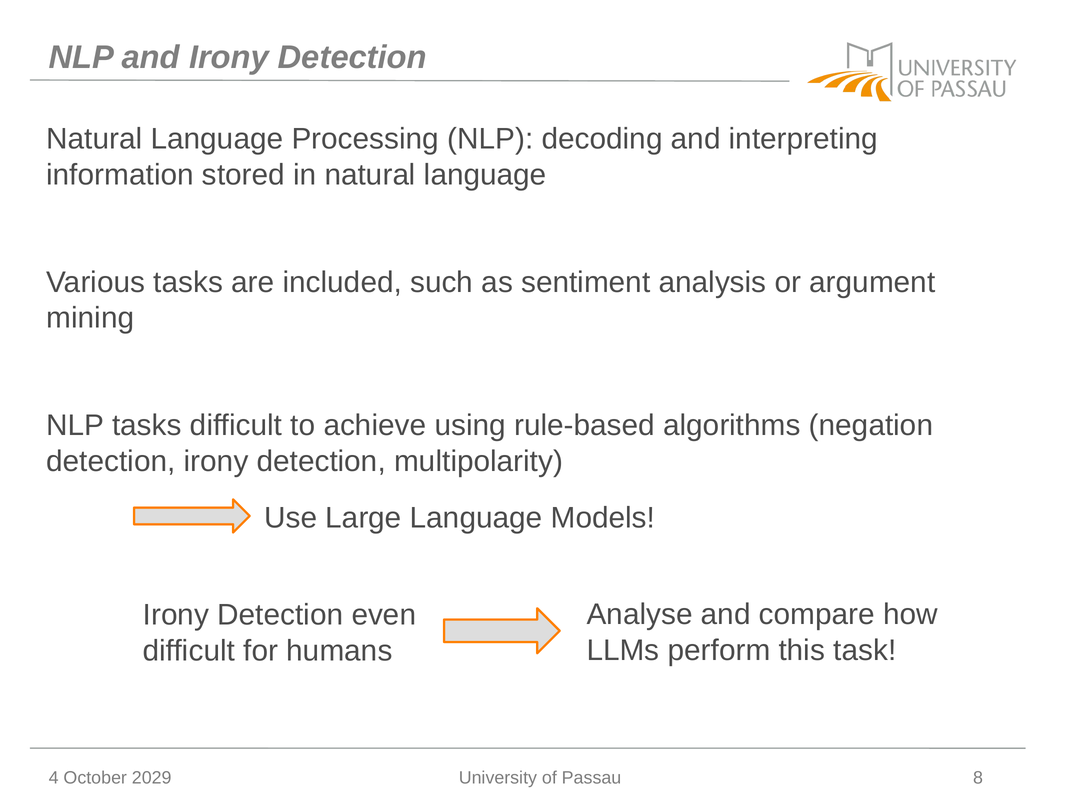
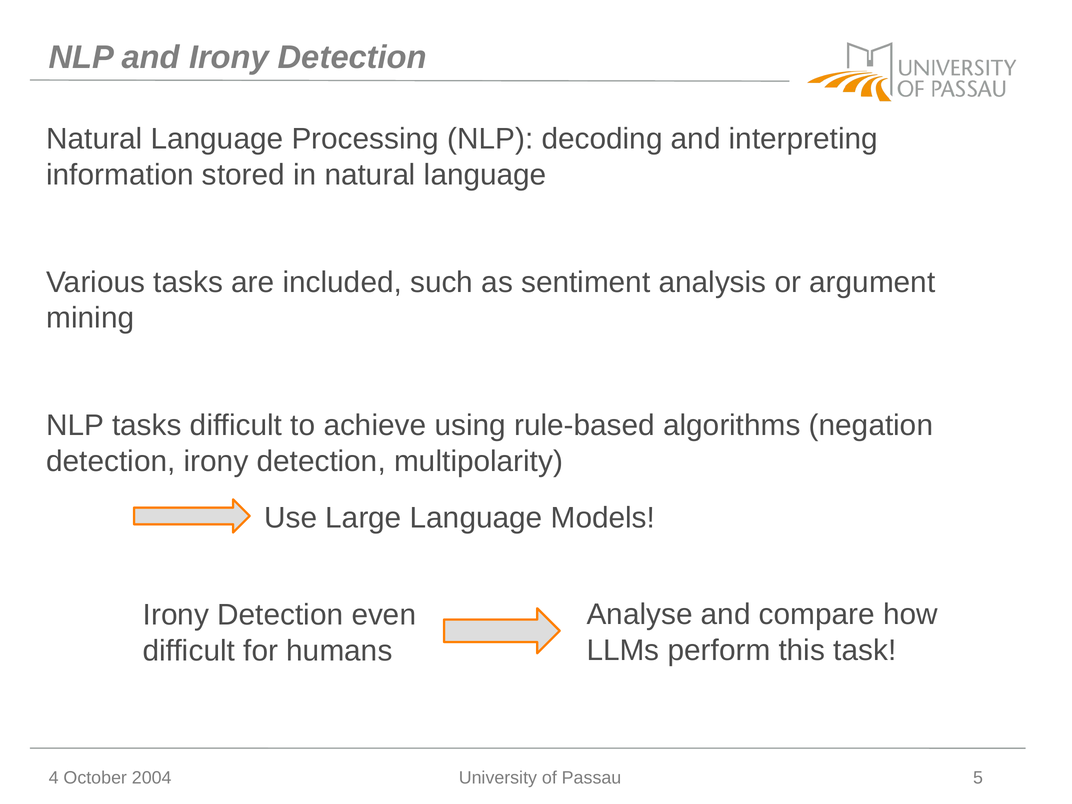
2029: 2029 -> 2004 (152, 778)
8: 8 -> 5 (978, 778)
